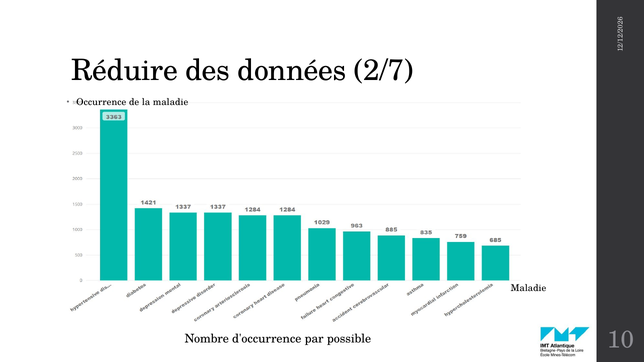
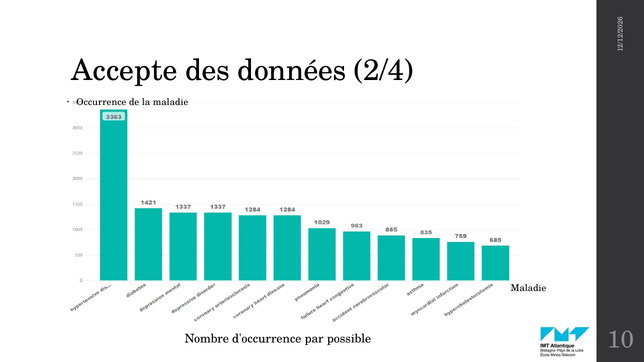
Réduire: Réduire -> Accepte (125, 71)
2/7: 2/7 -> 2/4 (384, 71)
